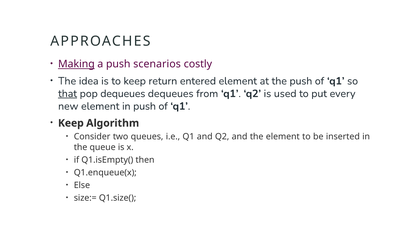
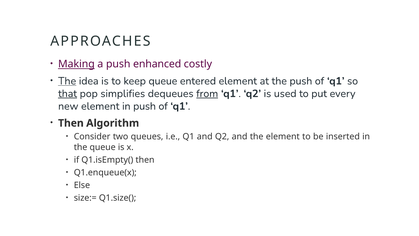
scenarios: scenarios -> enhanced (157, 64)
The underline: none -> present (67, 81)
keep return: return -> queue (163, 81)
pop dequeues: dequeues -> simplifies (123, 93)
from underline: none -> present (207, 93)
Keep: Keep -> Then (71, 123)
